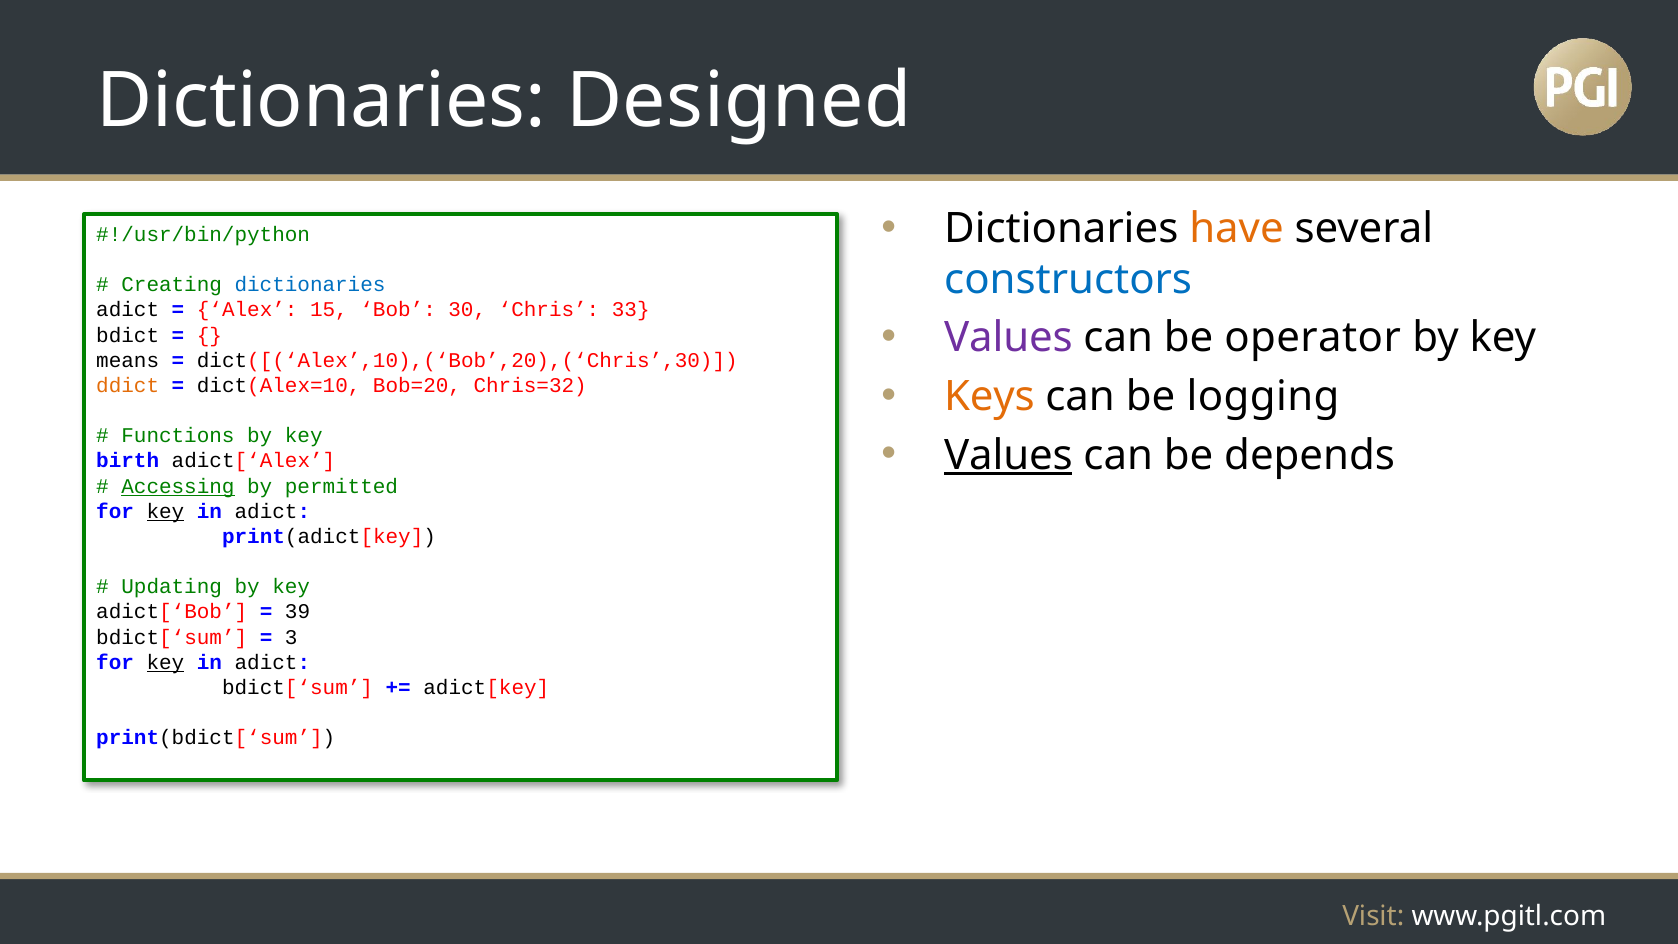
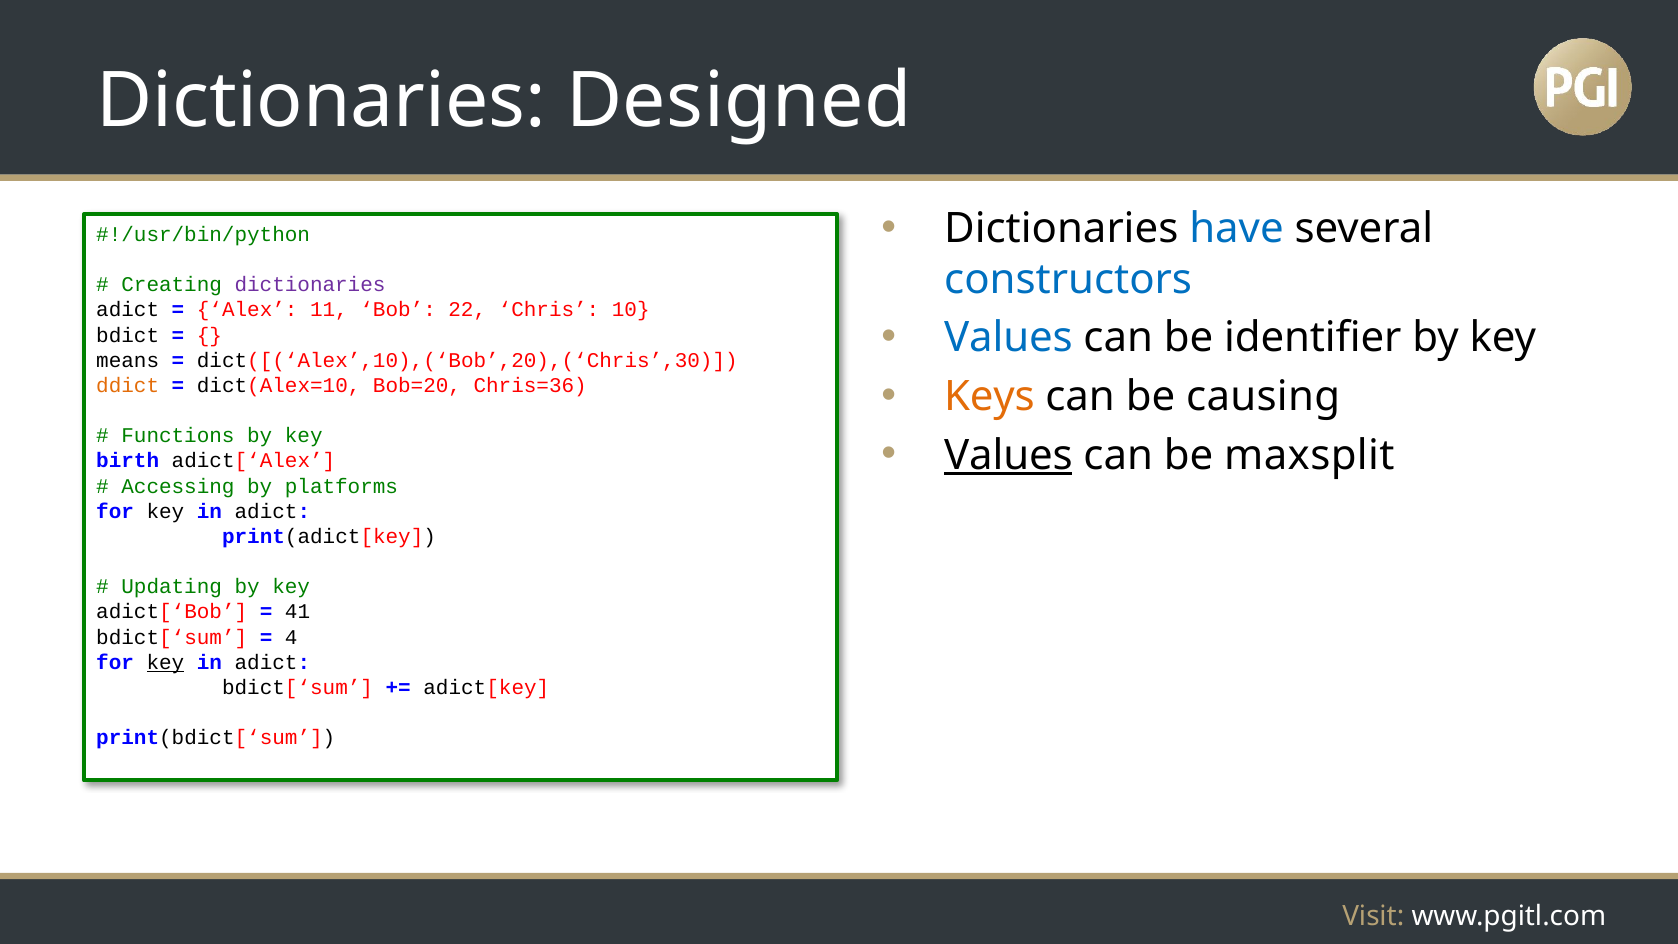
have colour: orange -> blue (1237, 229)
dictionaries colour: blue -> purple (310, 285)
15: 15 -> 11 (329, 310)
30: 30 -> 22 (467, 310)
33: 33 -> 10 (631, 310)
Values colour: purple -> blue (1008, 338)
operator: operator -> identifier (1313, 338)
logging: logging -> causing (1263, 397)
Chris=32: Chris=32 -> Chris=36 (530, 385)
depends: depends -> maxsplit (1309, 455)
Accessing underline: present -> none (178, 486)
permitted: permitted -> platforms (341, 486)
key underline: present -> none (165, 511)
39: 39 -> 41 (298, 612)
3: 3 -> 4 (291, 637)
